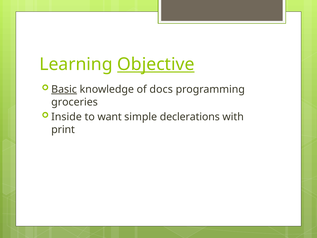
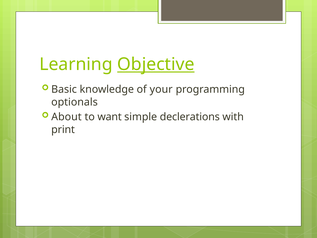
Basic underline: present -> none (64, 89)
docs: docs -> your (161, 89)
groceries: groceries -> optionals (75, 102)
Inside: Inside -> About (66, 117)
